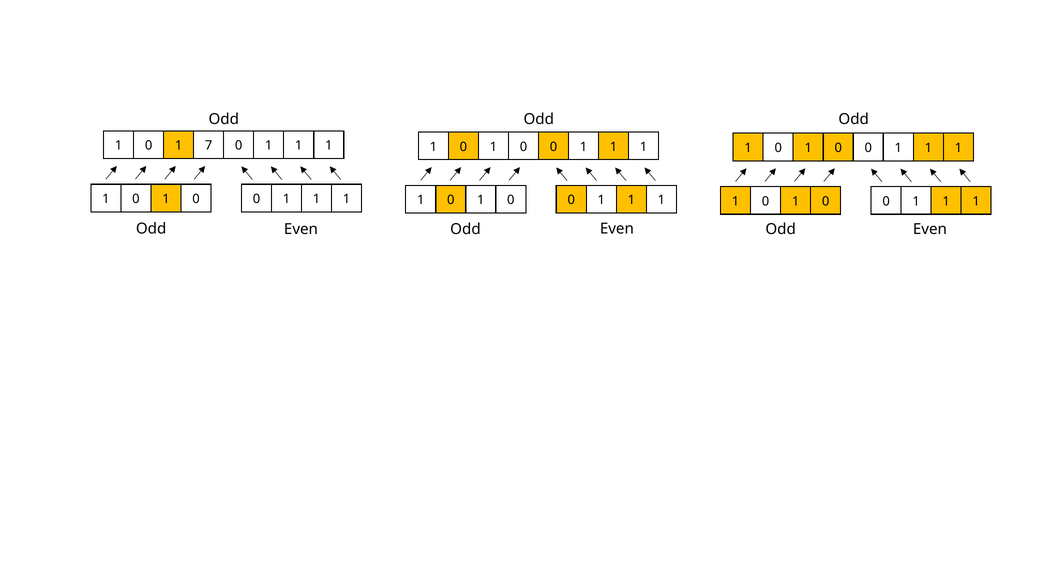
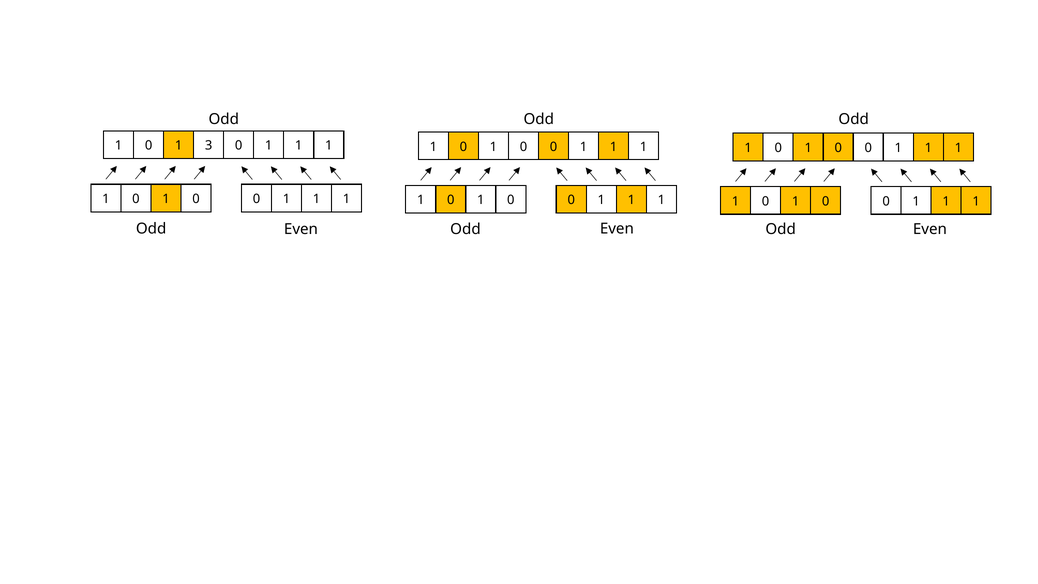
7: 7 -> 3 (209, 146)
